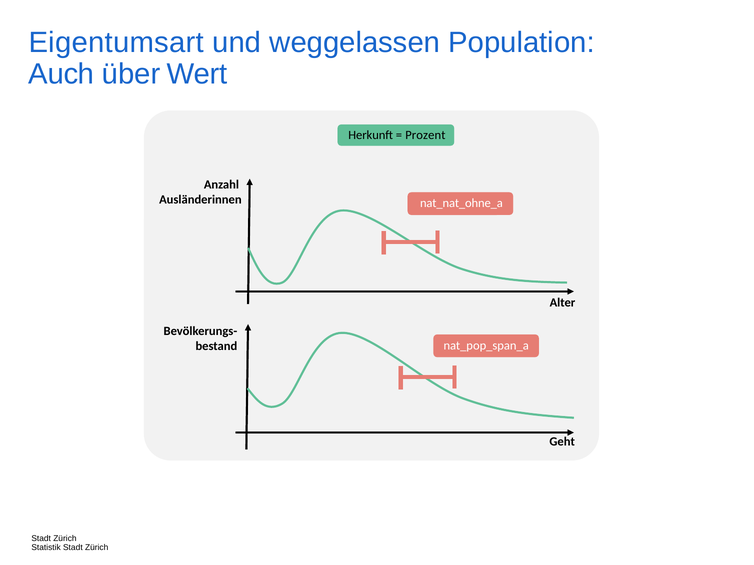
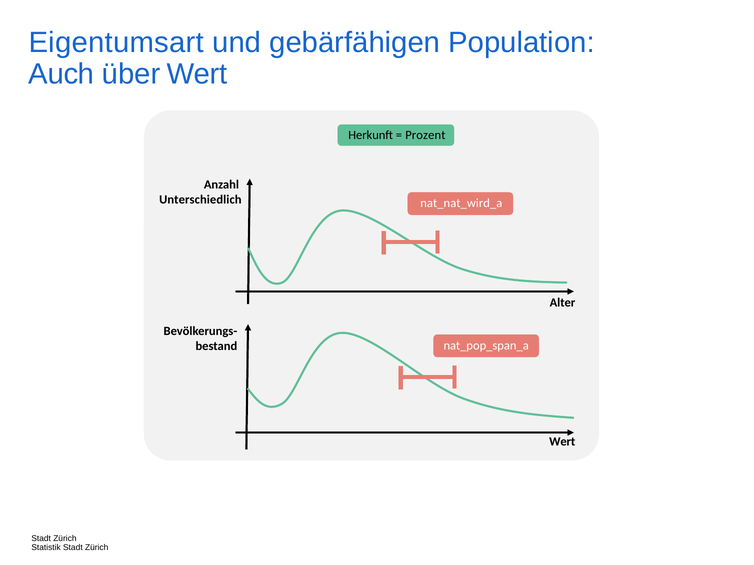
weggelassen: weggelassen -> gebärfähigen (355, 43)
Ausländerinnen: Ausländerinnen -> Unterschiedlich (200, 200)
nat_nat_ohne_a: nat_nat_ohne_a -> nat_nat_wird_a (461, 203)
Geht: Geht -> Wert (562, 442)
